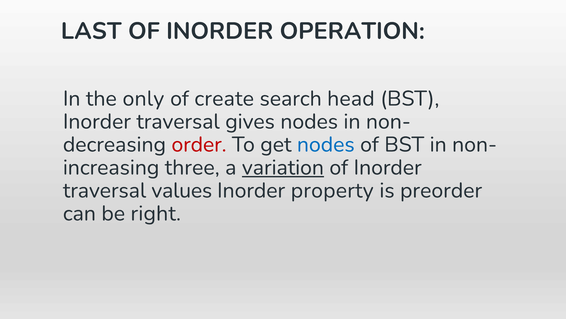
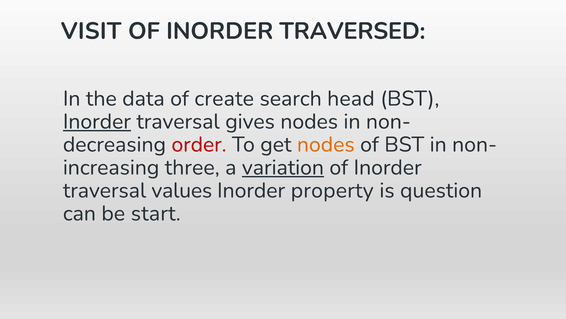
LAST: LAST -> VISIT (91, 31)
OPERATION: OPERATION -> TRAVERSED (352, 31)
only: only -> data (143, 98)
Inorder underline: none -> present (97, 121)
nodes colour: blue -> orange (326, 144)
preorder: preorder -> question (441, 190)
right: right -> start (156, 213)
